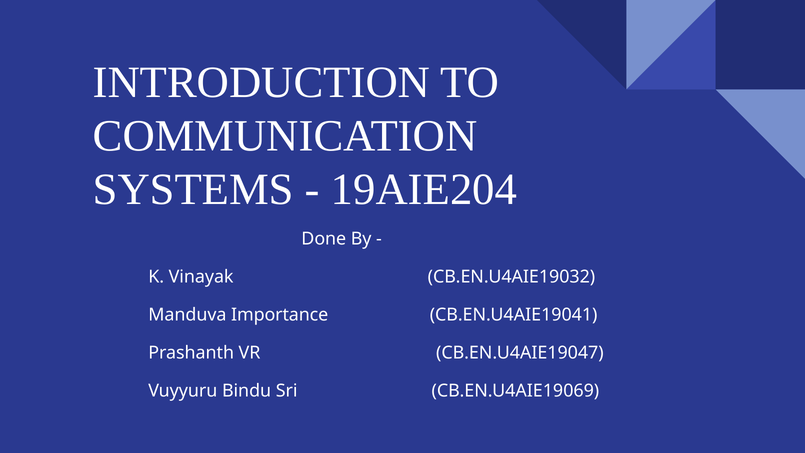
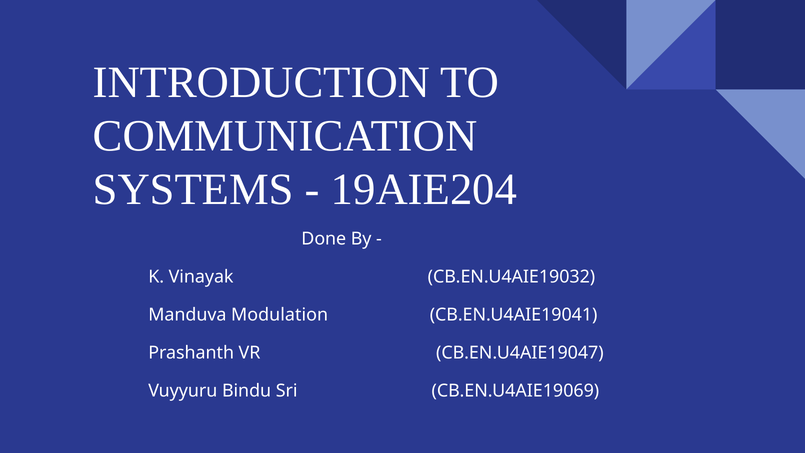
Importance: Importance -> Modulation (280, 315)
